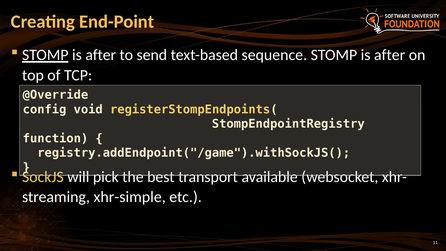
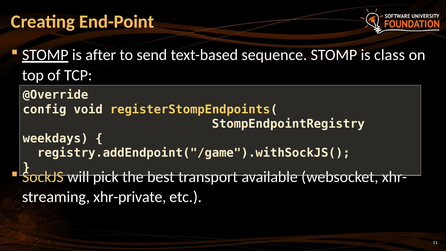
after: after -> class (390, 55)
function: function -> weekdays (55, 138)
xhr-simple: xhr-simple -> xhr-private (130, 197)
